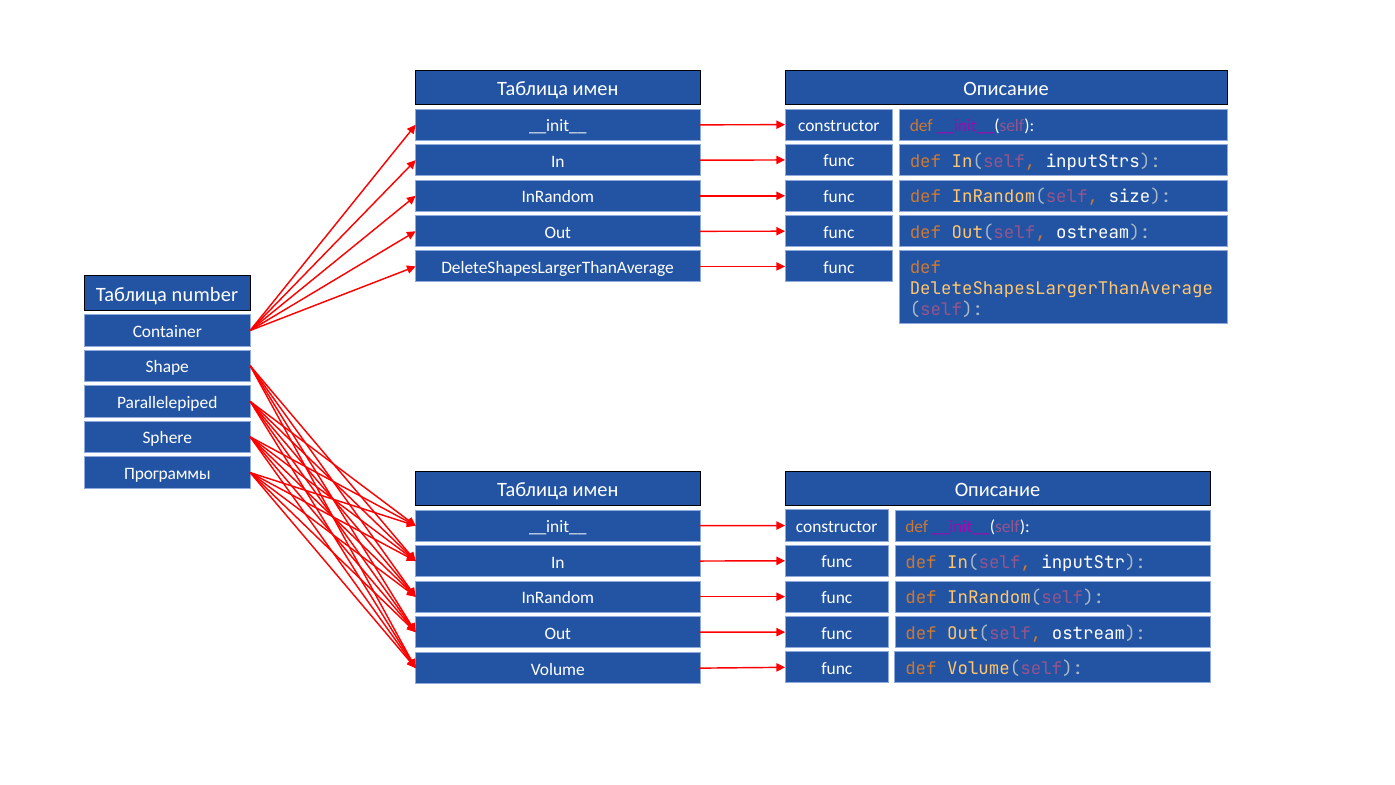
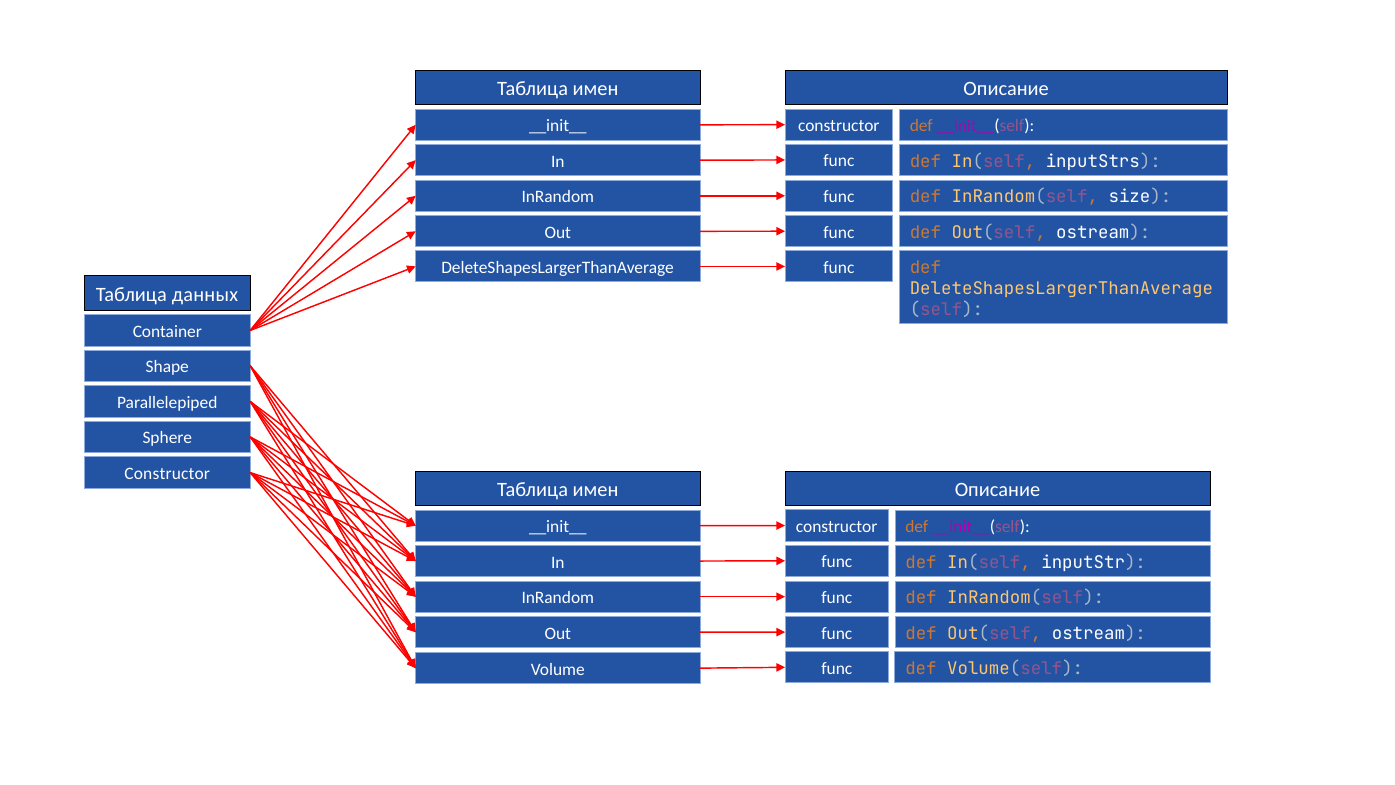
number: number -> данных (205, 295)
Программы: Программы -> Constructor (167, 474)
